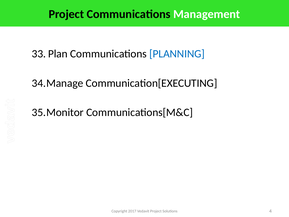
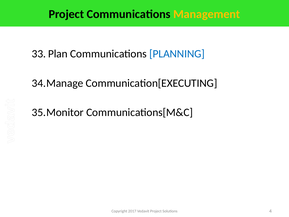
Management colour: white -> yellow (207, 14)
